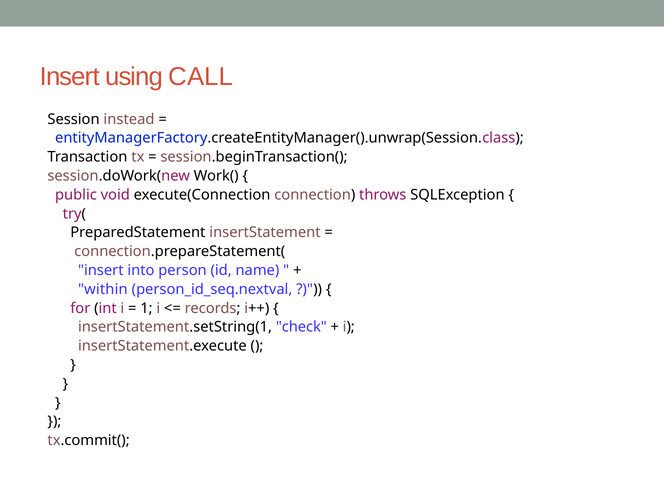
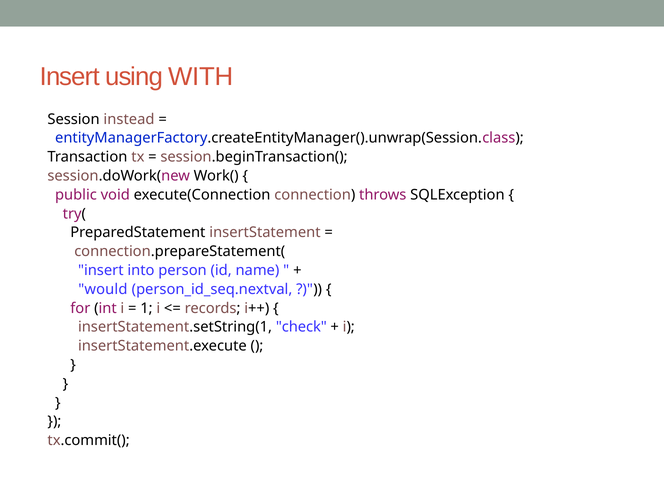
CALL: CALL -> WITH (201, 76)
within: within -> would (103, 289)
